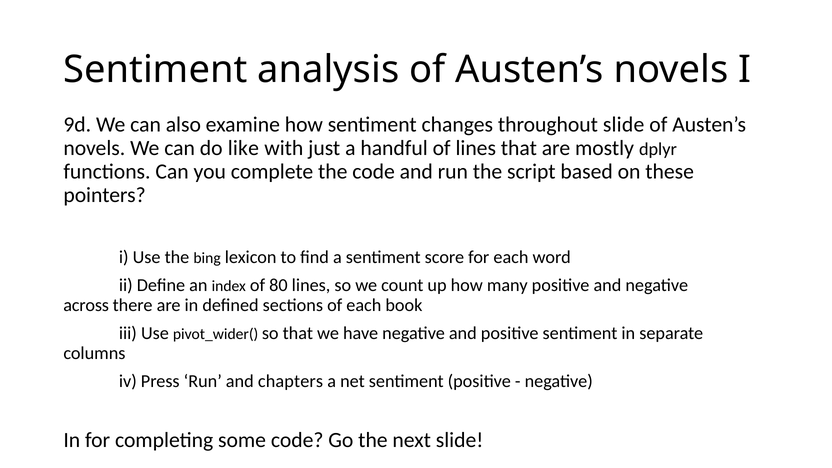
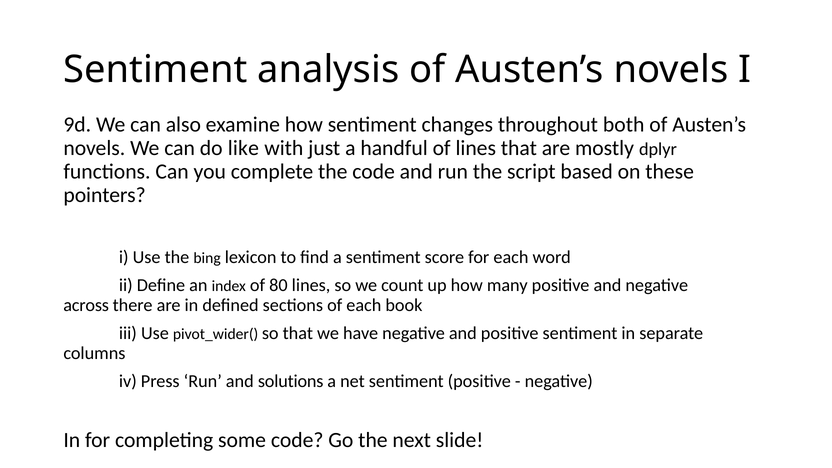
throughout slide: slide -> both (624, 125)
chapters: chapters -> solutions (291, 381)
